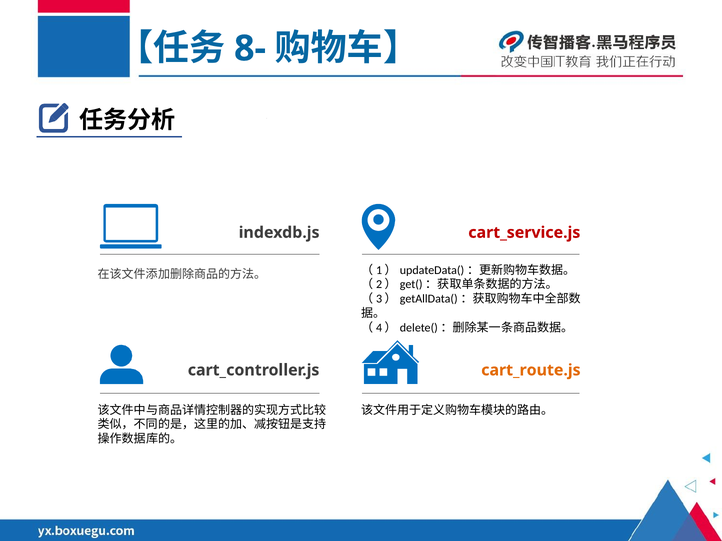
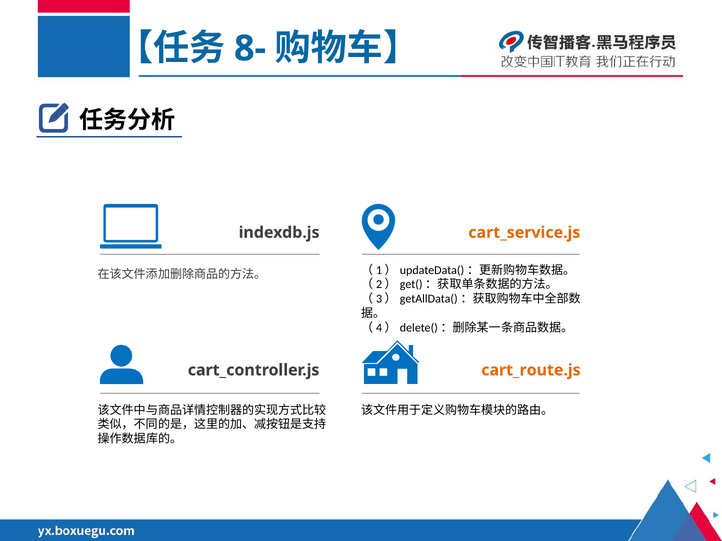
cart_service.js colour: red -> orange (524, 233)
